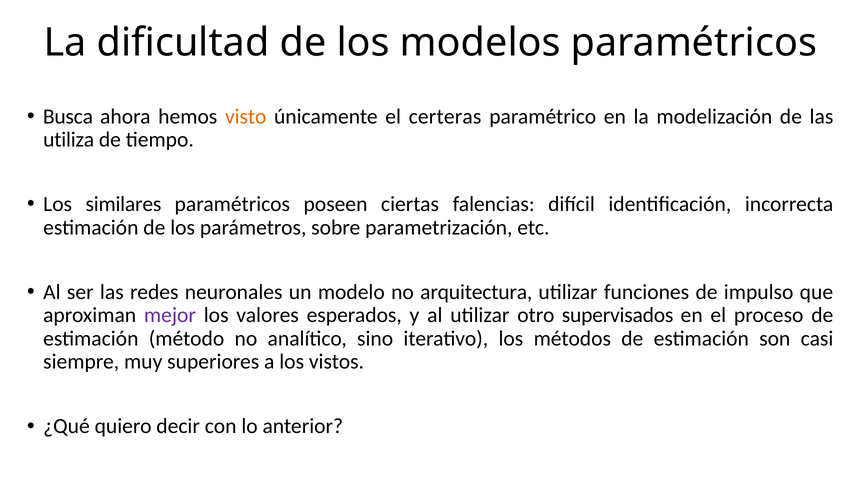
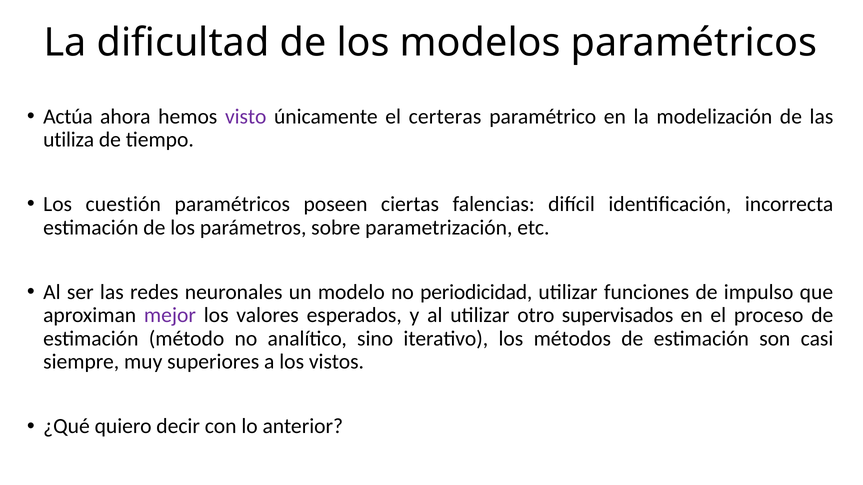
Busca: Busca -> Actúa (68, 117)
visto colour: orange -> purple (246, 117)
similares: similares -> cuestión (123, 204)
arquitectura: arquitectura -> periodicidad (476, 292)
